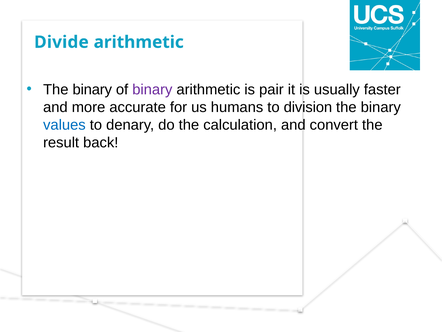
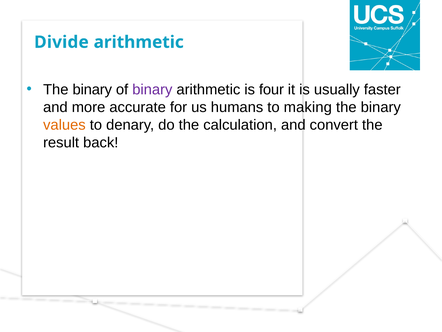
pair: pair -> four (271, 89)
division: division -> making (308, 107)
values colour: blue -> orange (64, 125)
